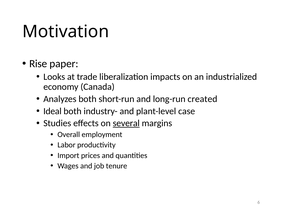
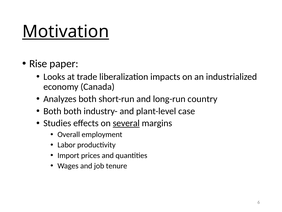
Motivation underline: none -> present (66, 32)
created: created -> country (202, 99)
Ideal: Ideal -> Both (52, 111)
